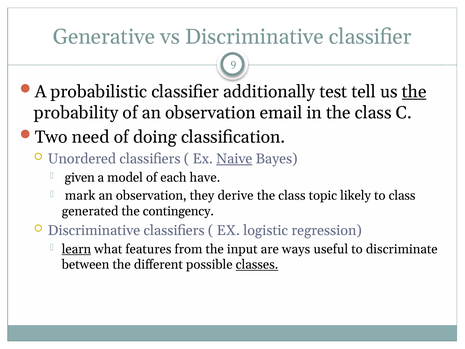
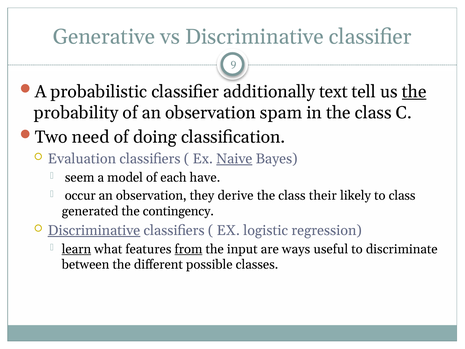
test: test -> text (333, 92)
email: email -> spam (281, 113)
Unordered: Unordered -> Evaluation (82, 159)
given: given -> seem (80, 177)
mark: mark -> occur (80, 196)
topic: topic -> their (323, 196)
Discriminative underline: none -> present (94, 230)
from underline: none -> present (188, 249)
classes underline: present -> none (257, 265)
